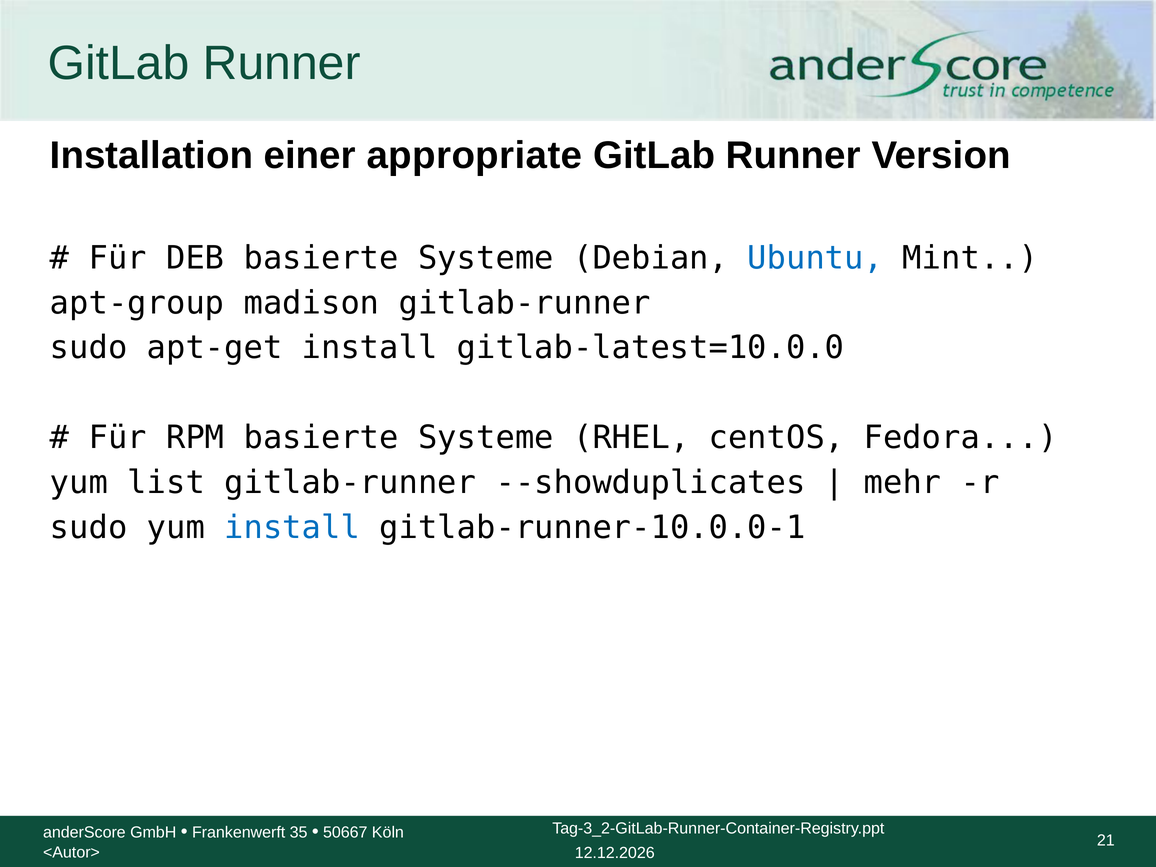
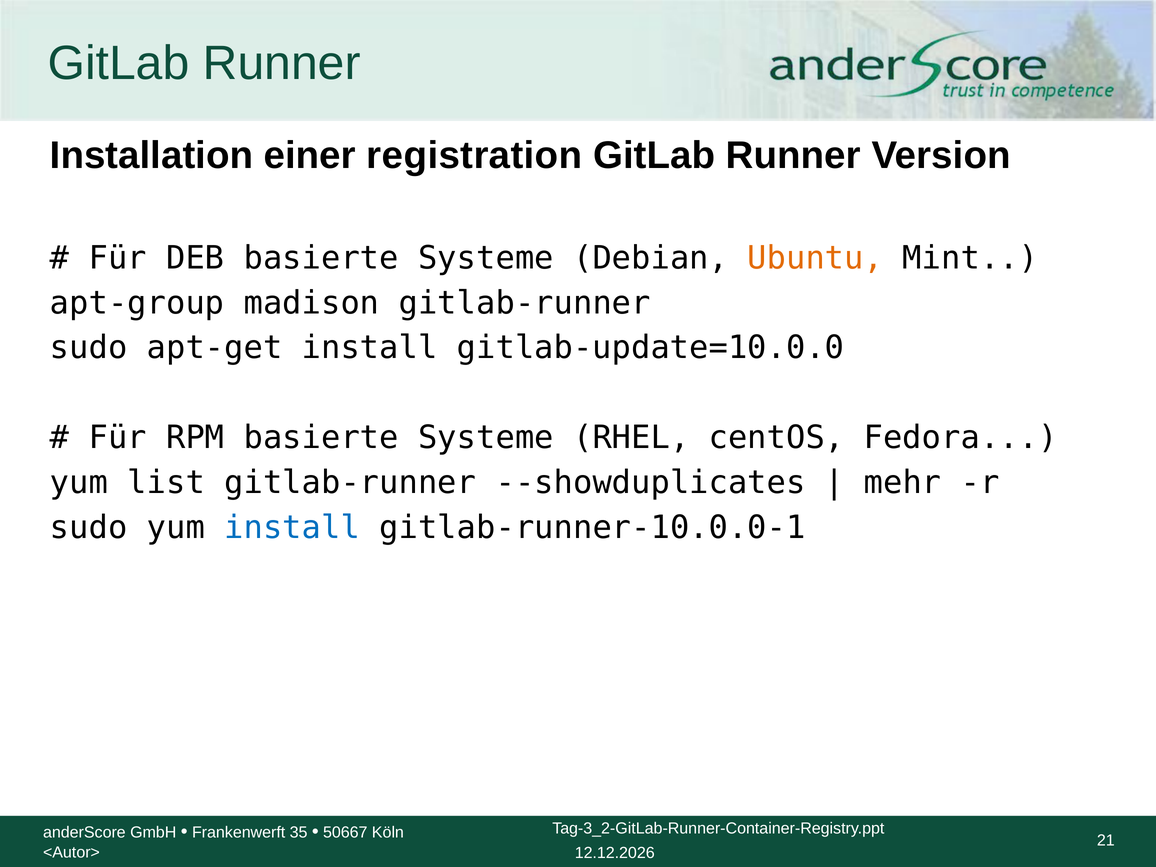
appropriate: appropriate -> registration (474, 156)
Ubuntu colour: blue -> orange (815, 258)
gitlab-latest=10.0.0: gitlab-latest=10.0.0 -> gitlab-update=10.0.0 (651, 348)
